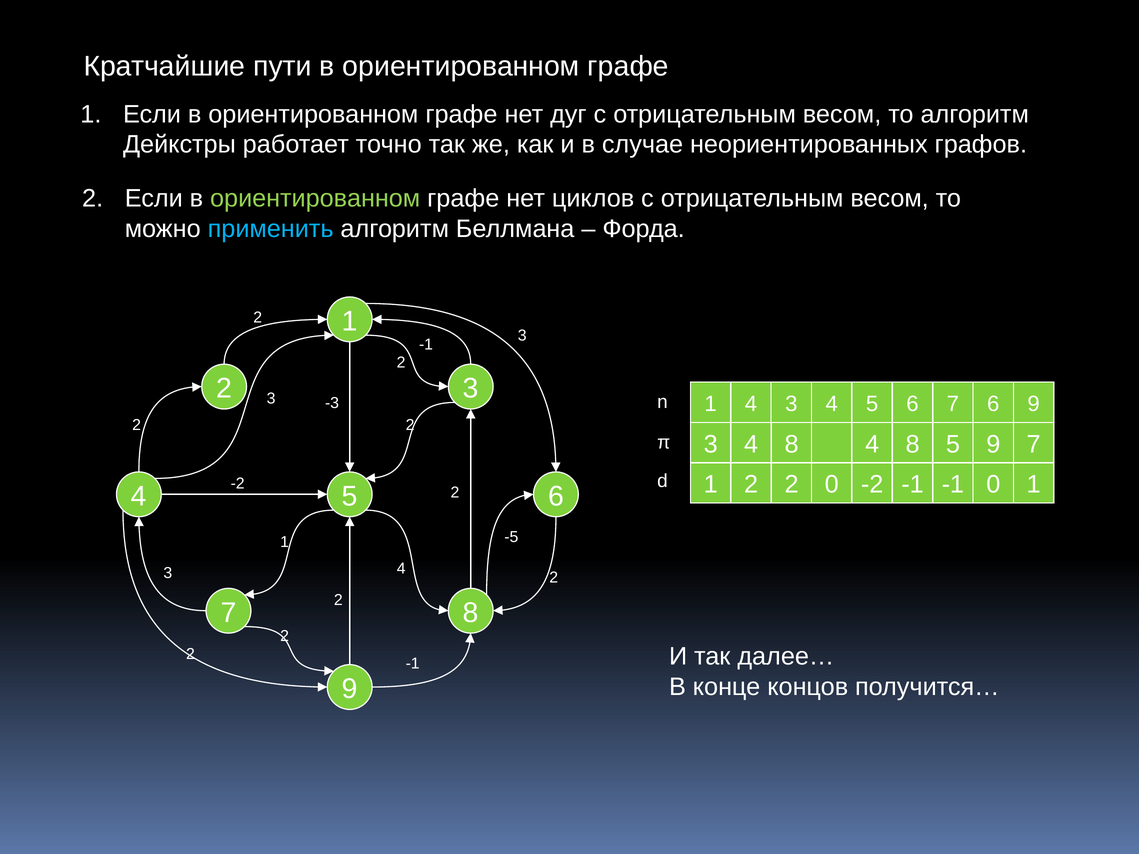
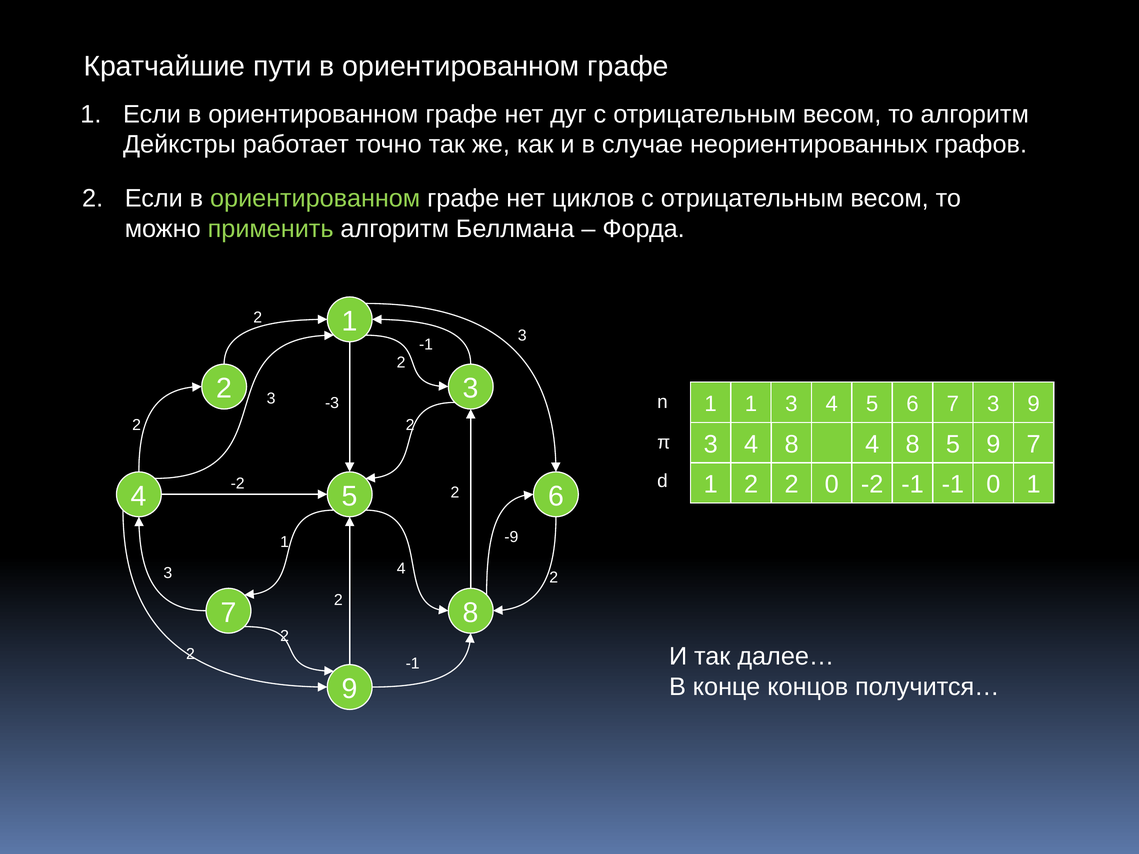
применить colour: light blue -> light green (271, 229)
1 4: 4 -> 1 (751, 404)
7 6: 6 -> 3 (993, 404)
-5: -5 -> -9 (511, 537)
